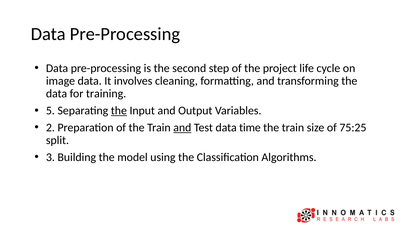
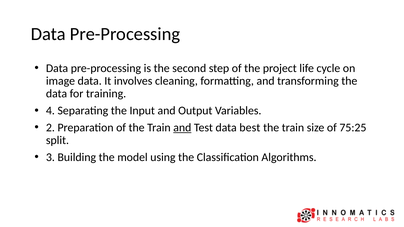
5: 5 -> 4 (50, 111)
the underline: present -> none (119, 111)
time: time -> best (250, 128)
